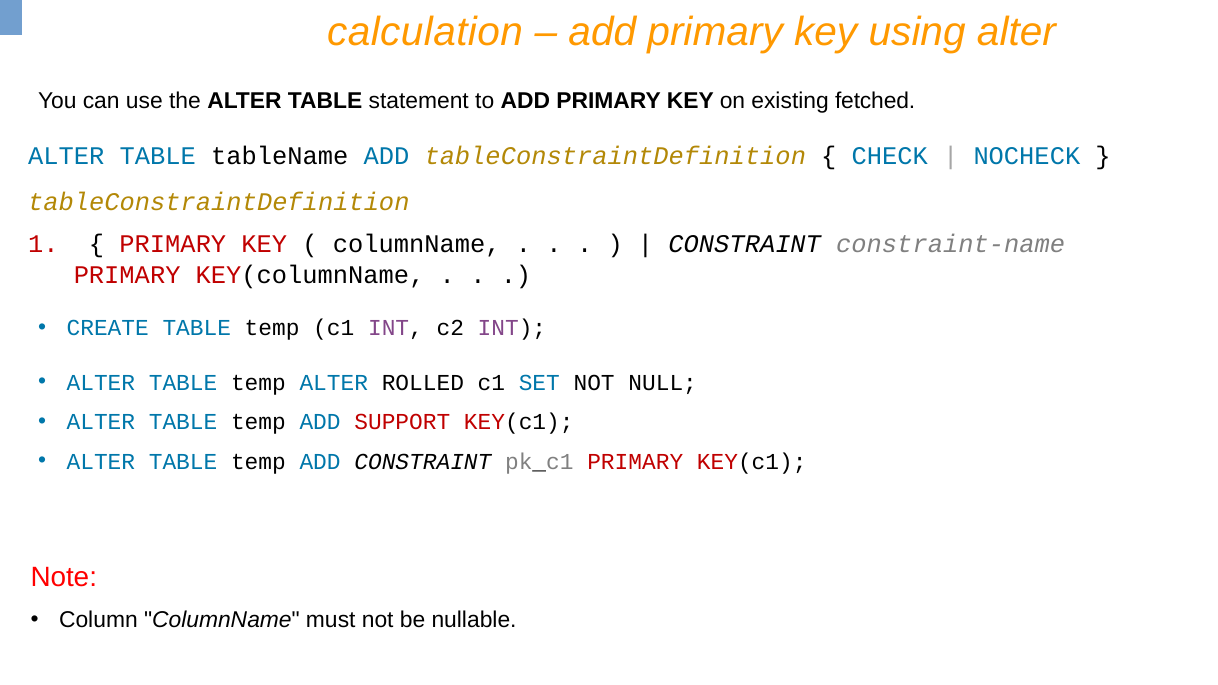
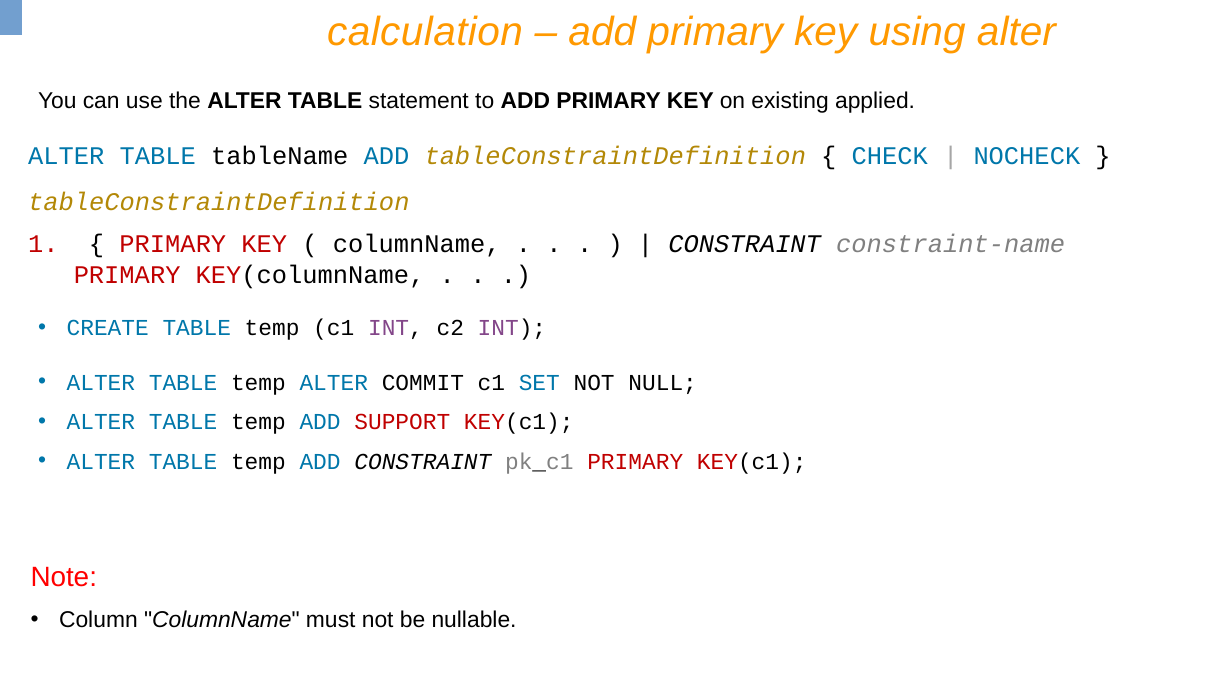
fetched: fetched -> applied (875, 101)
ROLLED: ROLLED -> COMMIT (423, 383)
